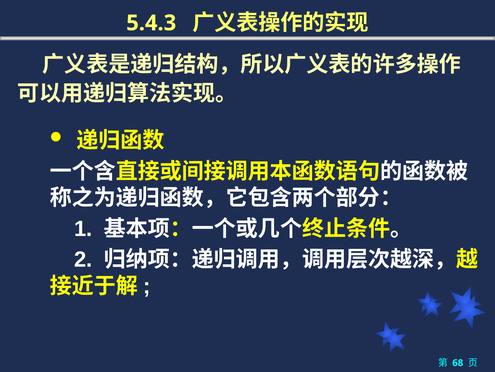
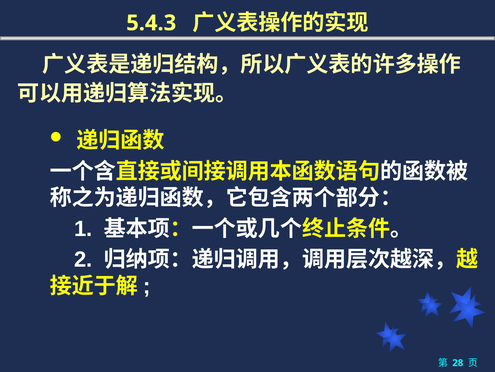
68: 68 -> 28 (458, 362)
